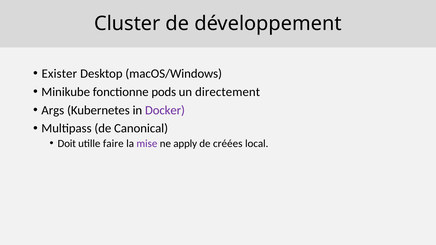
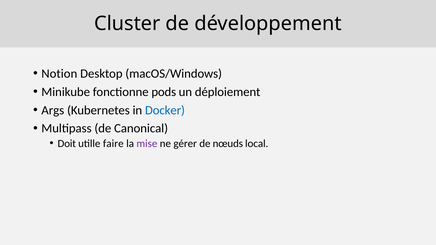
Exister: Exister -> Notion (59, 74)
directement: directement -> déploiement (228, 92)
Docker colour: purple -> blue (165, 110)
apply: apply -> gérer (185, 144)
créées: créées -> nœuds (228, 144)
